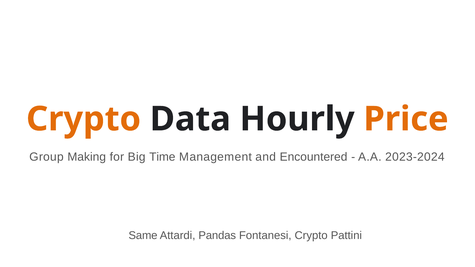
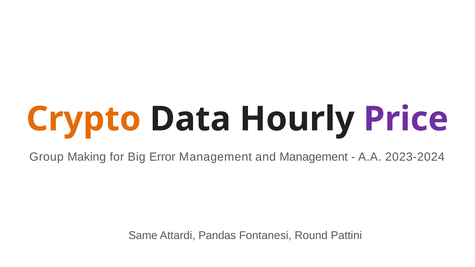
Price colour: orange -> purple (406, 119)
Time: Time -> Error (162, 157)
and Encountered: Encountered -> Management (314, 157)
Fontanesi Crypto: Crypto -> Round (311, 236)
